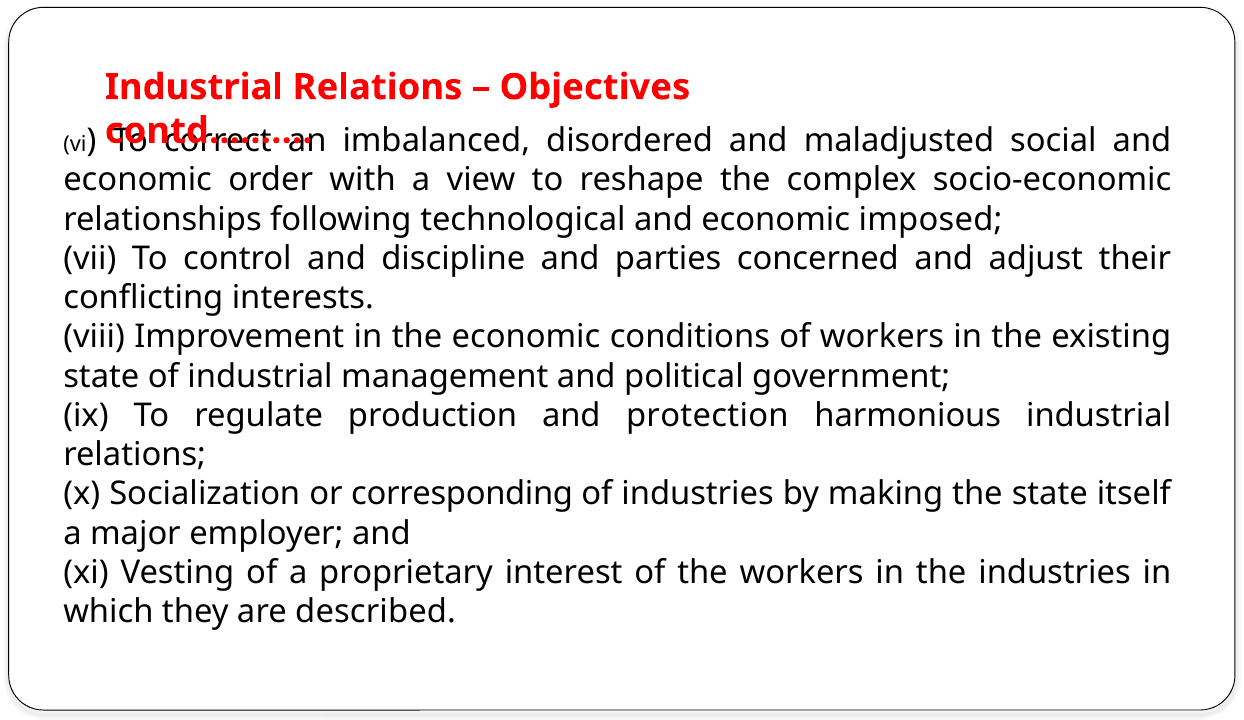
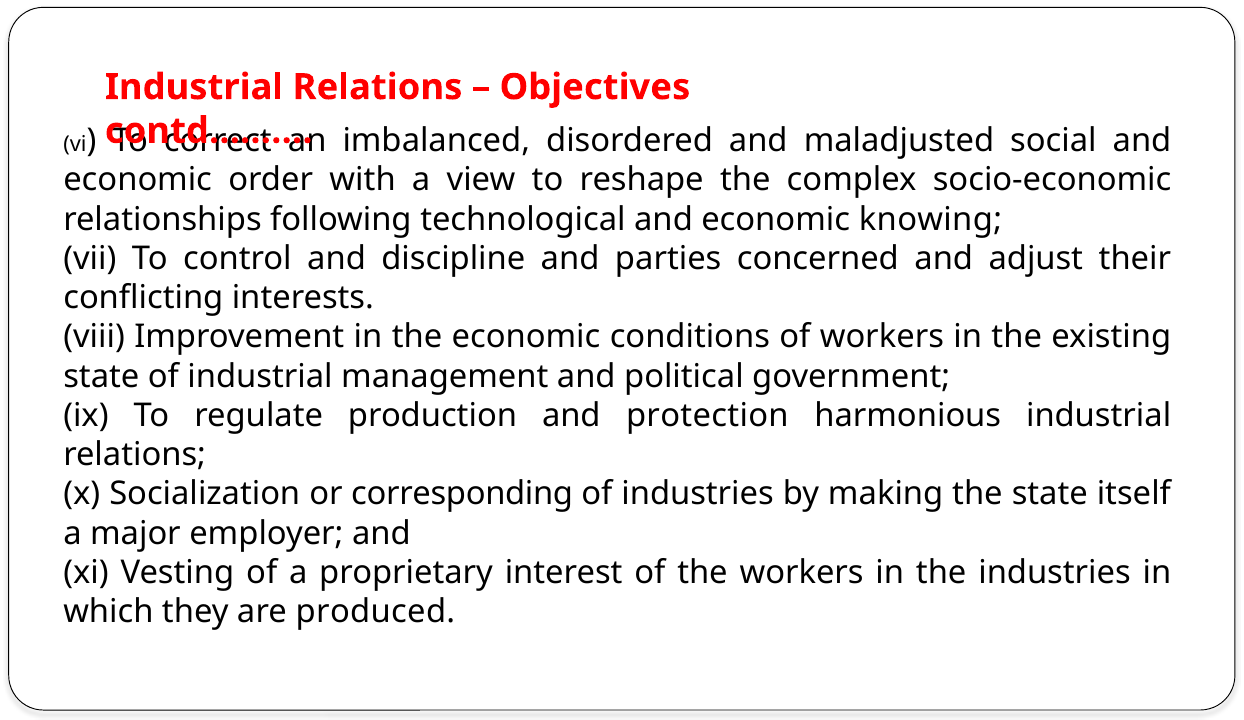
imposed: imposed -> knowing (930, 219)
described: described -> produced (375, 612)
